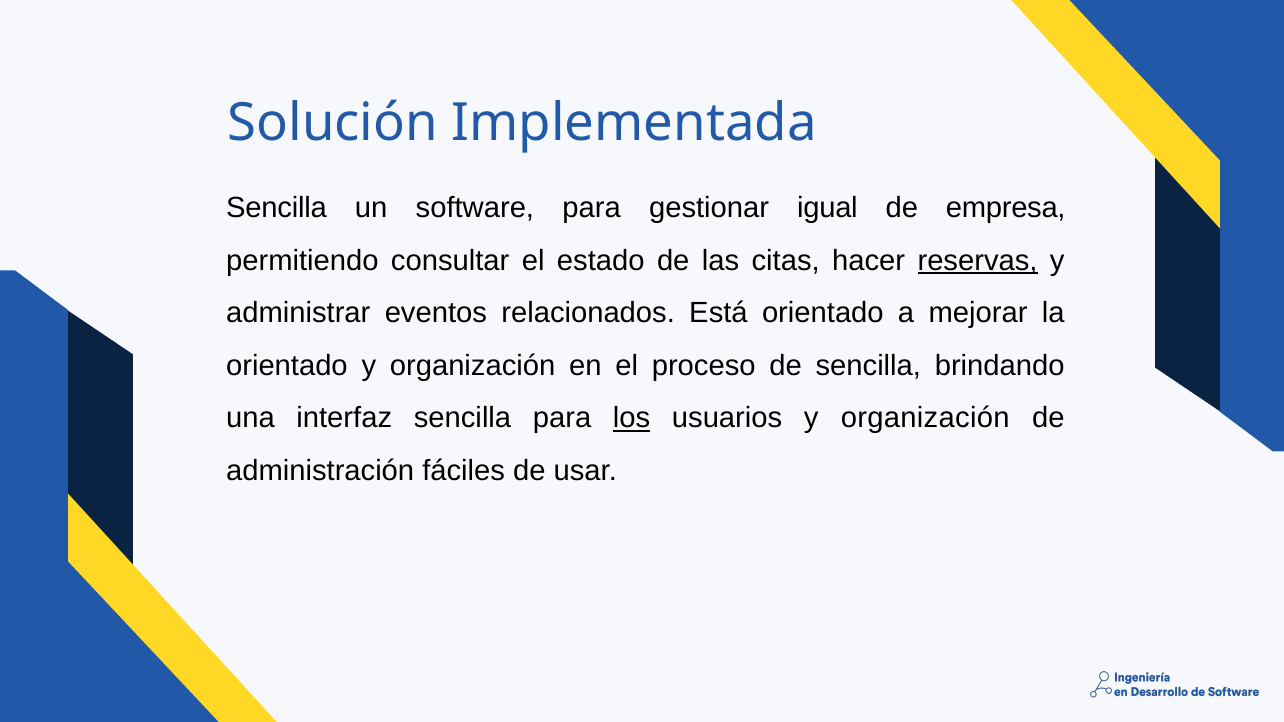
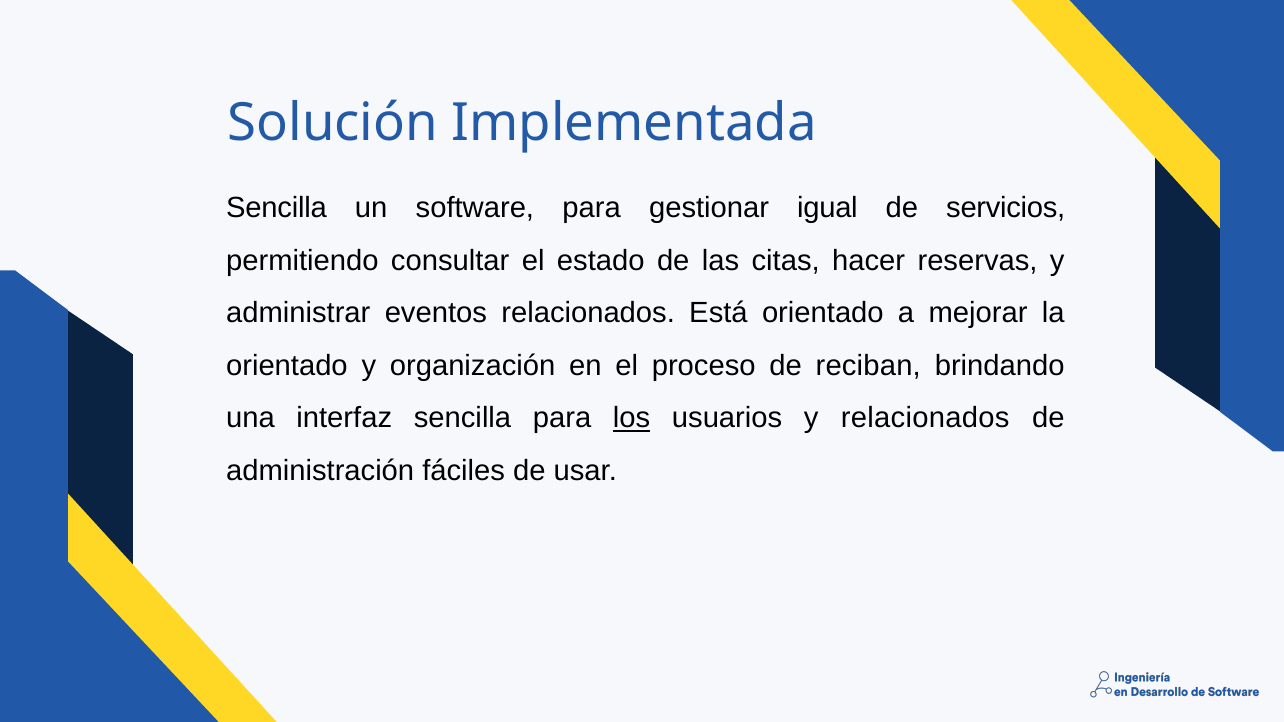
empresa: empresa -> servicios (1006, 208)
reservas underline: present -> none (978, 261)
de sencilla: sencilla -> reciban (868, 366)
usuarios y organización: organización -> relacionados (925, 418)
